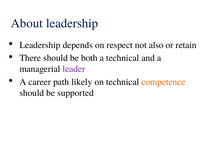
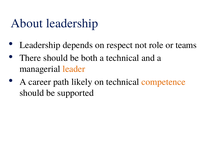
also: also -> role (156, 45)
retain: retain -> teams (186, 45)
leader colour: purple -> orange (74, 69)
